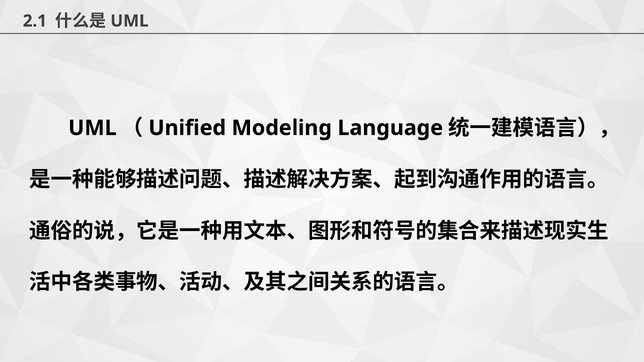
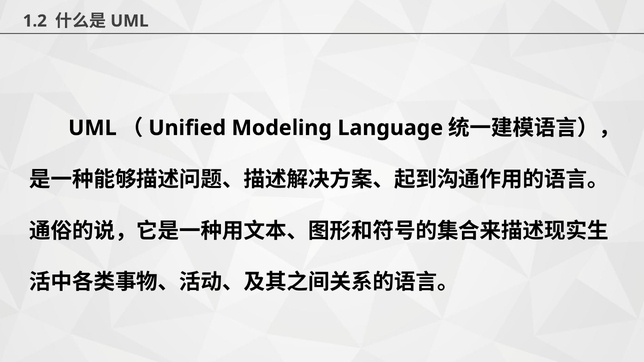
2.1: 2.1 -> 1.2 (35, 21)
